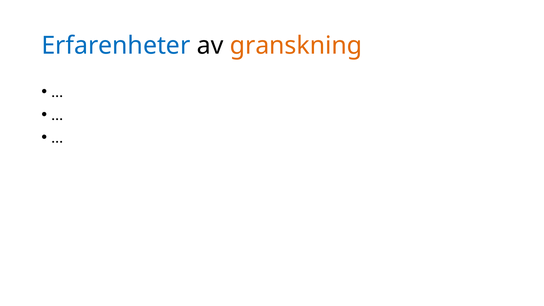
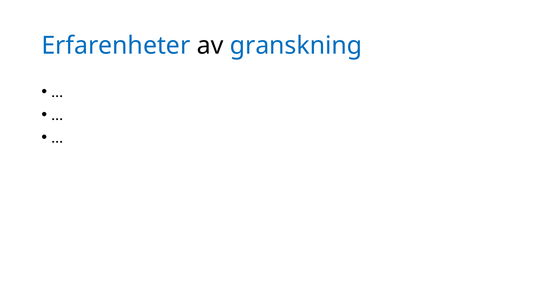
granskning colour: orange -> blue (296, 46)
